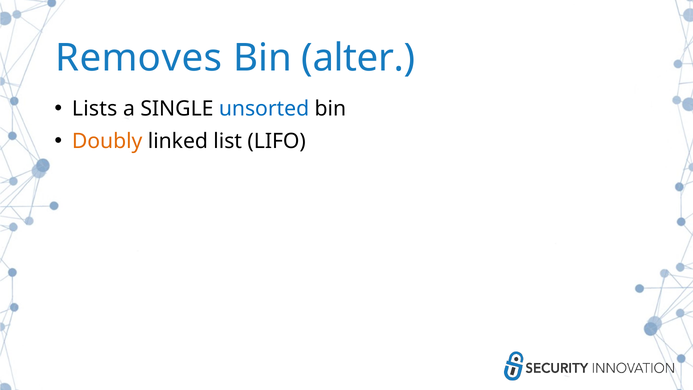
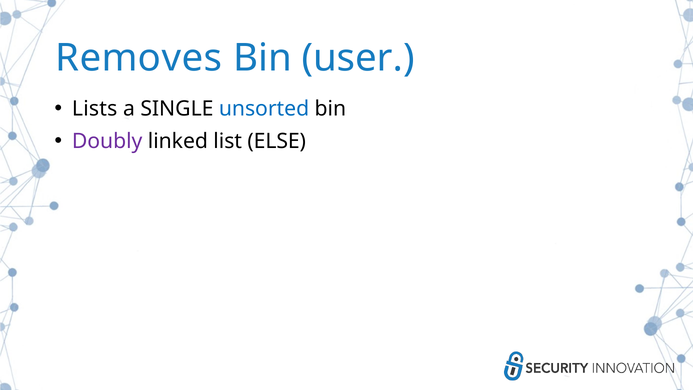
alter: alter -> user (358, 58)
Doubly colour: orange -> purple (107, 141)
LIFO: LIFO -> ELSE (277, 141)
